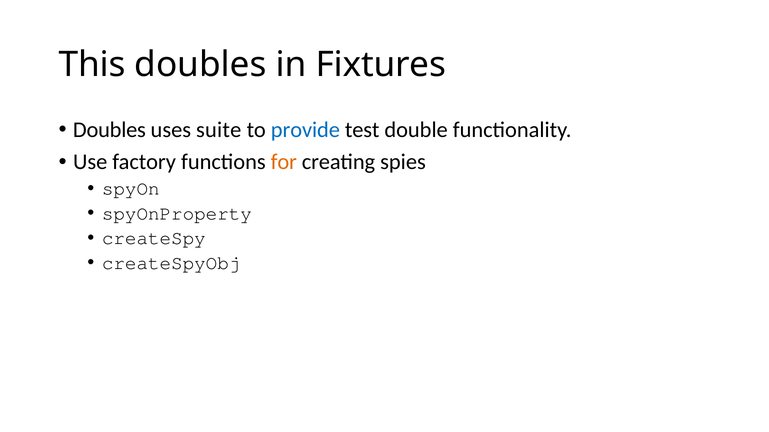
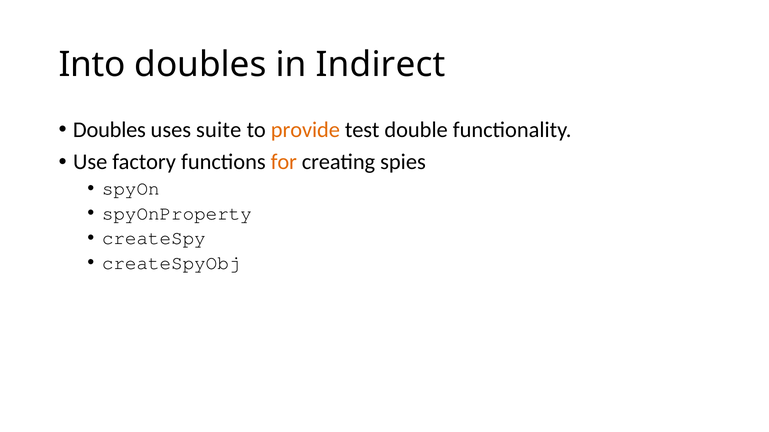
This: This -> Into (92, 65)
Fixtures: Fixtures -> Indirect (381, 65)
provide colour: blue -> orange (305, 130)
